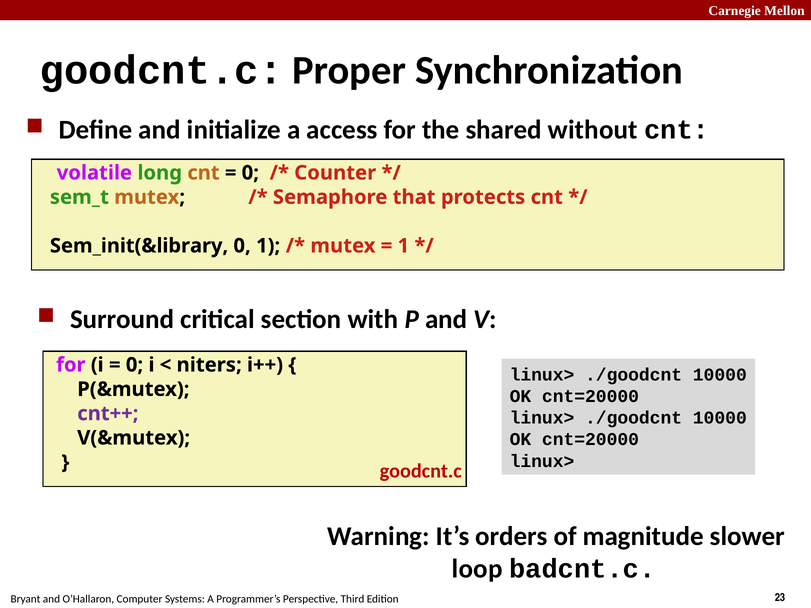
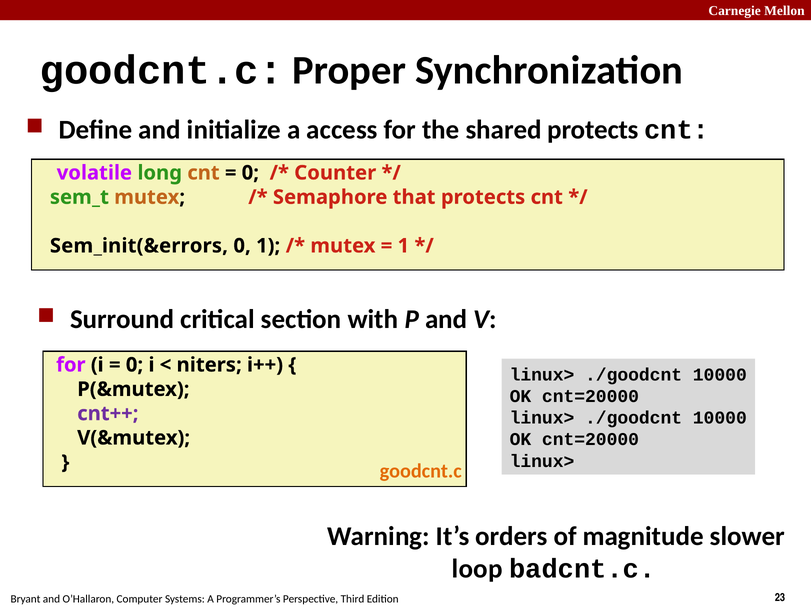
shared without: without -> protects (593, 130)
Sem_init(&library: Sem_init(&library -> Sem_init(&errors (139, 246)
goodcnt.c colour: red -> orange (421, 471)
